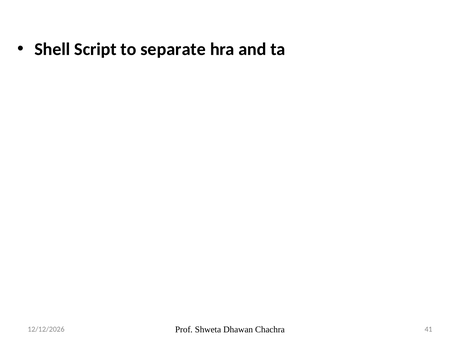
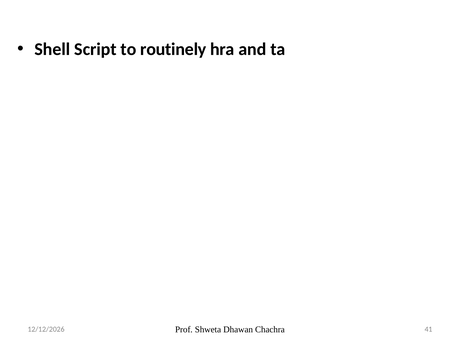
separate: separate -> routinely (173, 49)
